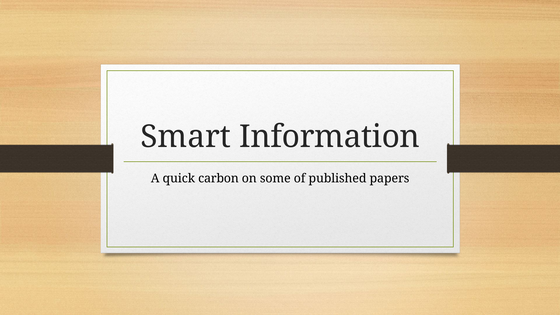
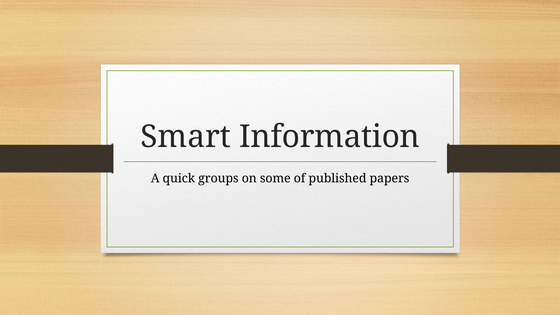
carbon: carbon -> groups (218, 178)
